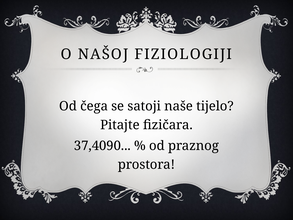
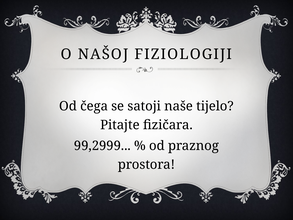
37,4090: 37,4090 -> 99,2999 (102, 146)
